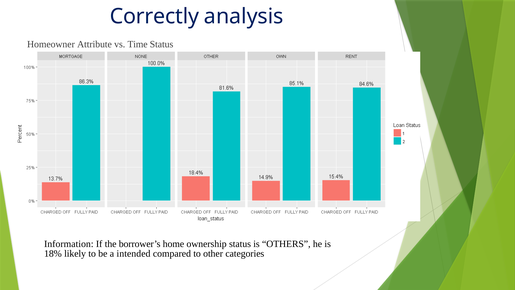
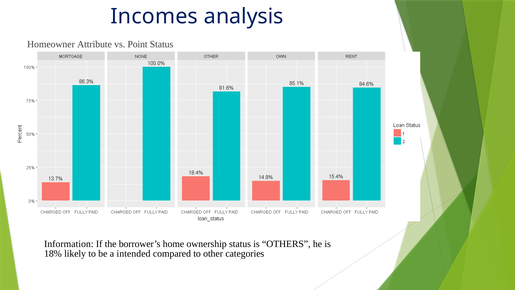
Correctly: Correctly -> Incomes (154, 16)
Time: Time -> Point (138, 44)
